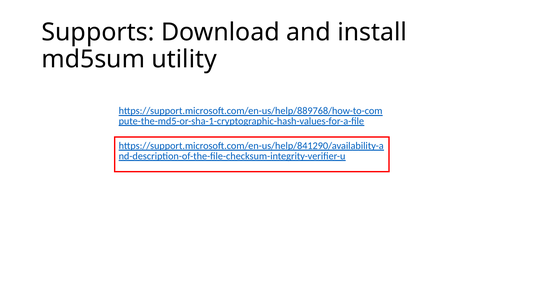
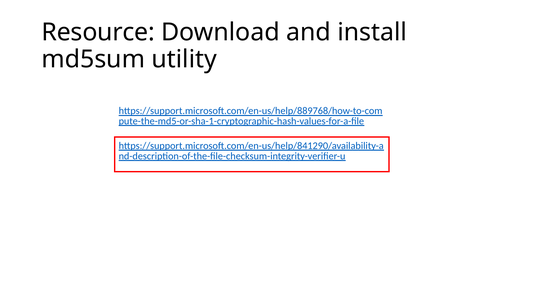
Supports: Supports -> Resource (98, 32)
